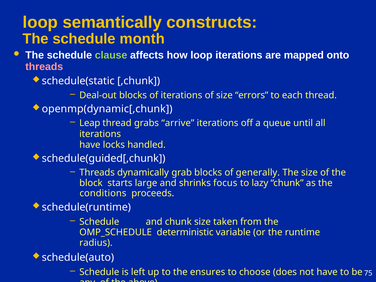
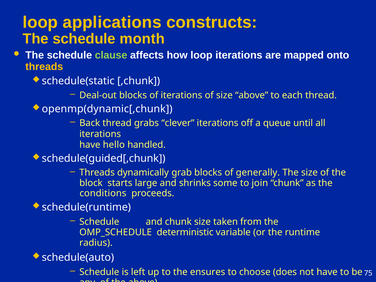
semantically: semantically -> applications (112, 22)
threads colour: pink -> yellow (44, 67)
size errors: errors -> above (252, 95)
Leap: Leap -> Back (90, 123)
arrive: arrive -> clever (178, 123)
locks: locks -> hello (114, 145)
focus: focus -> some (225, 183)
lazy: lazy -> join (260, 183)
